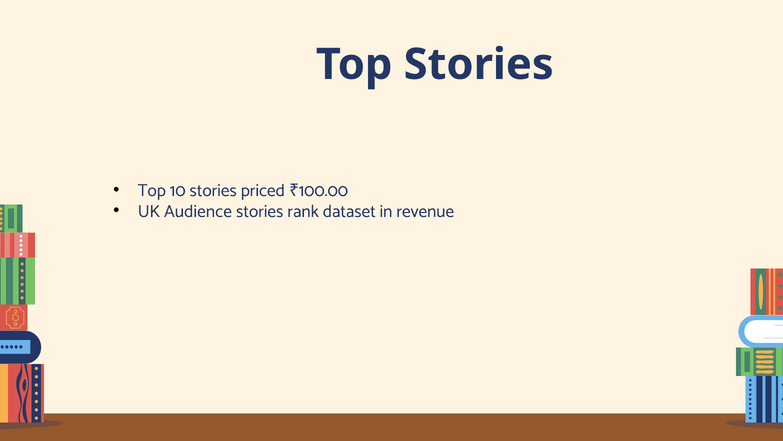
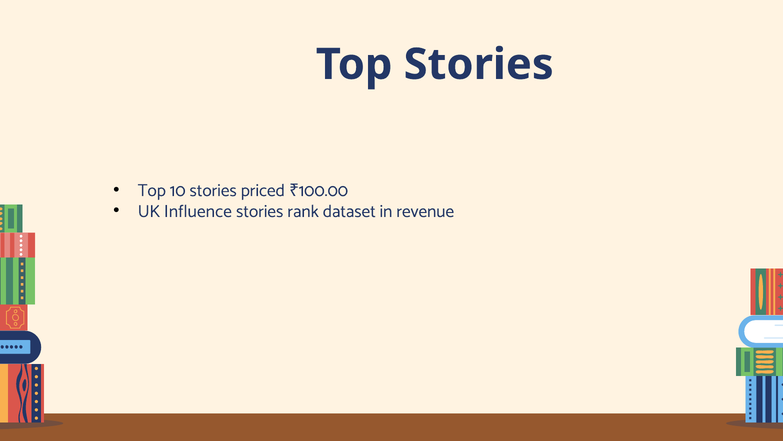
Audience: Audience -> Influence (198, 211)
